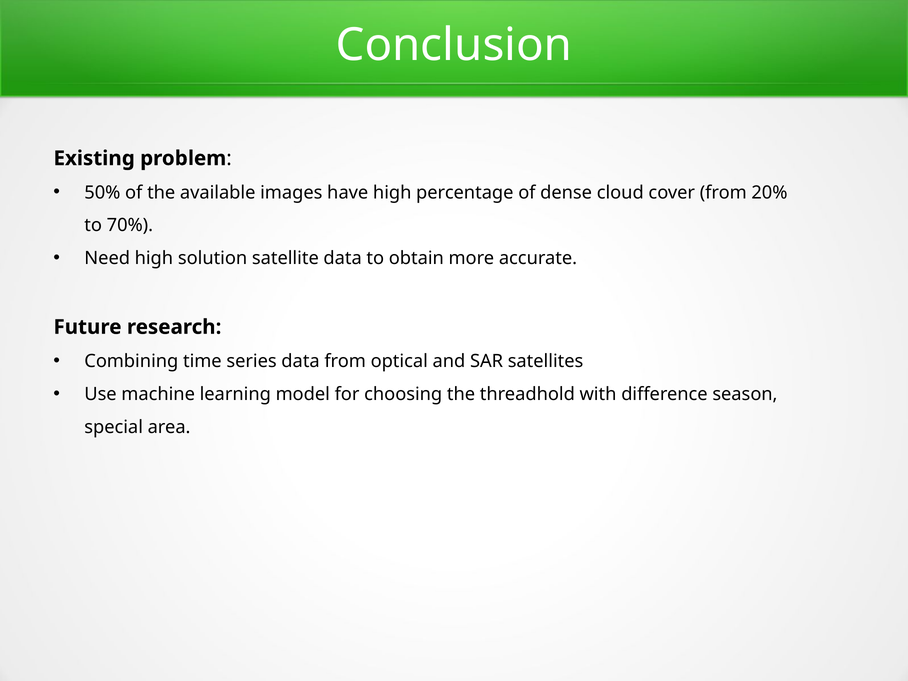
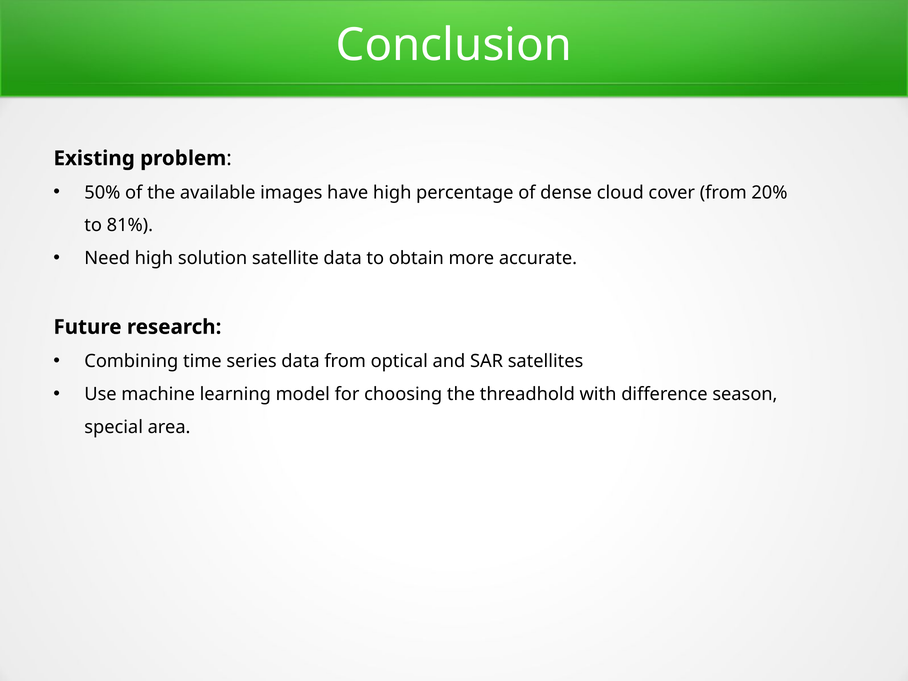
70%: 70% -> 81% (130, 225)
